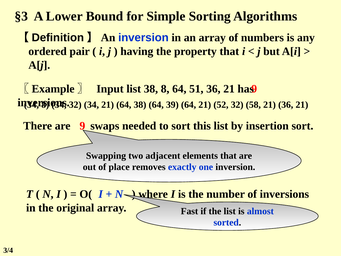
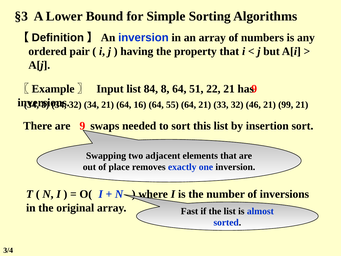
list 38: 38 -> 84 (151, 89)
51 36: 36 -> 22 (213, 89)
64 38: 38 -> 16 (140, 105)
39: 39 -> 55 (172, 105)
52: 52 -> 33 (221, 105)
58: 58 -> 46 (253, 105)
21 36: 36 -> 99 (286, 105)
